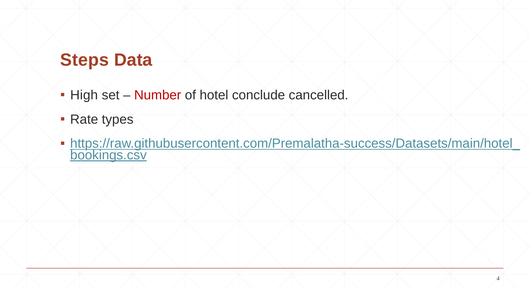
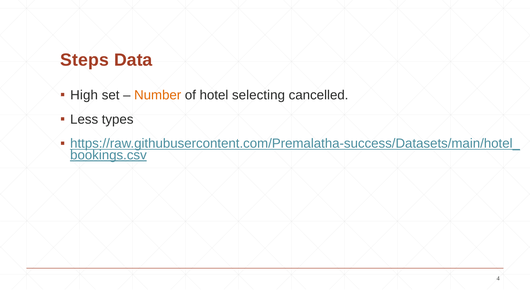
Number colour: red -> orange (158, 95)
conclude: conclude -> selecting (259, 95)
Rate: Rate -> Less (84, 119)
